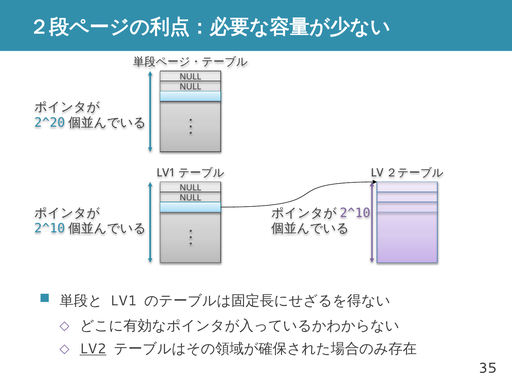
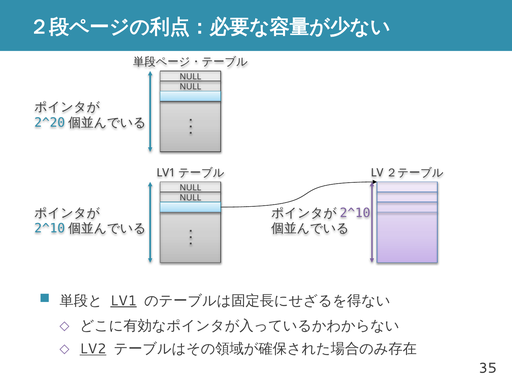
LV1 underline: none -> present (124, 301)
